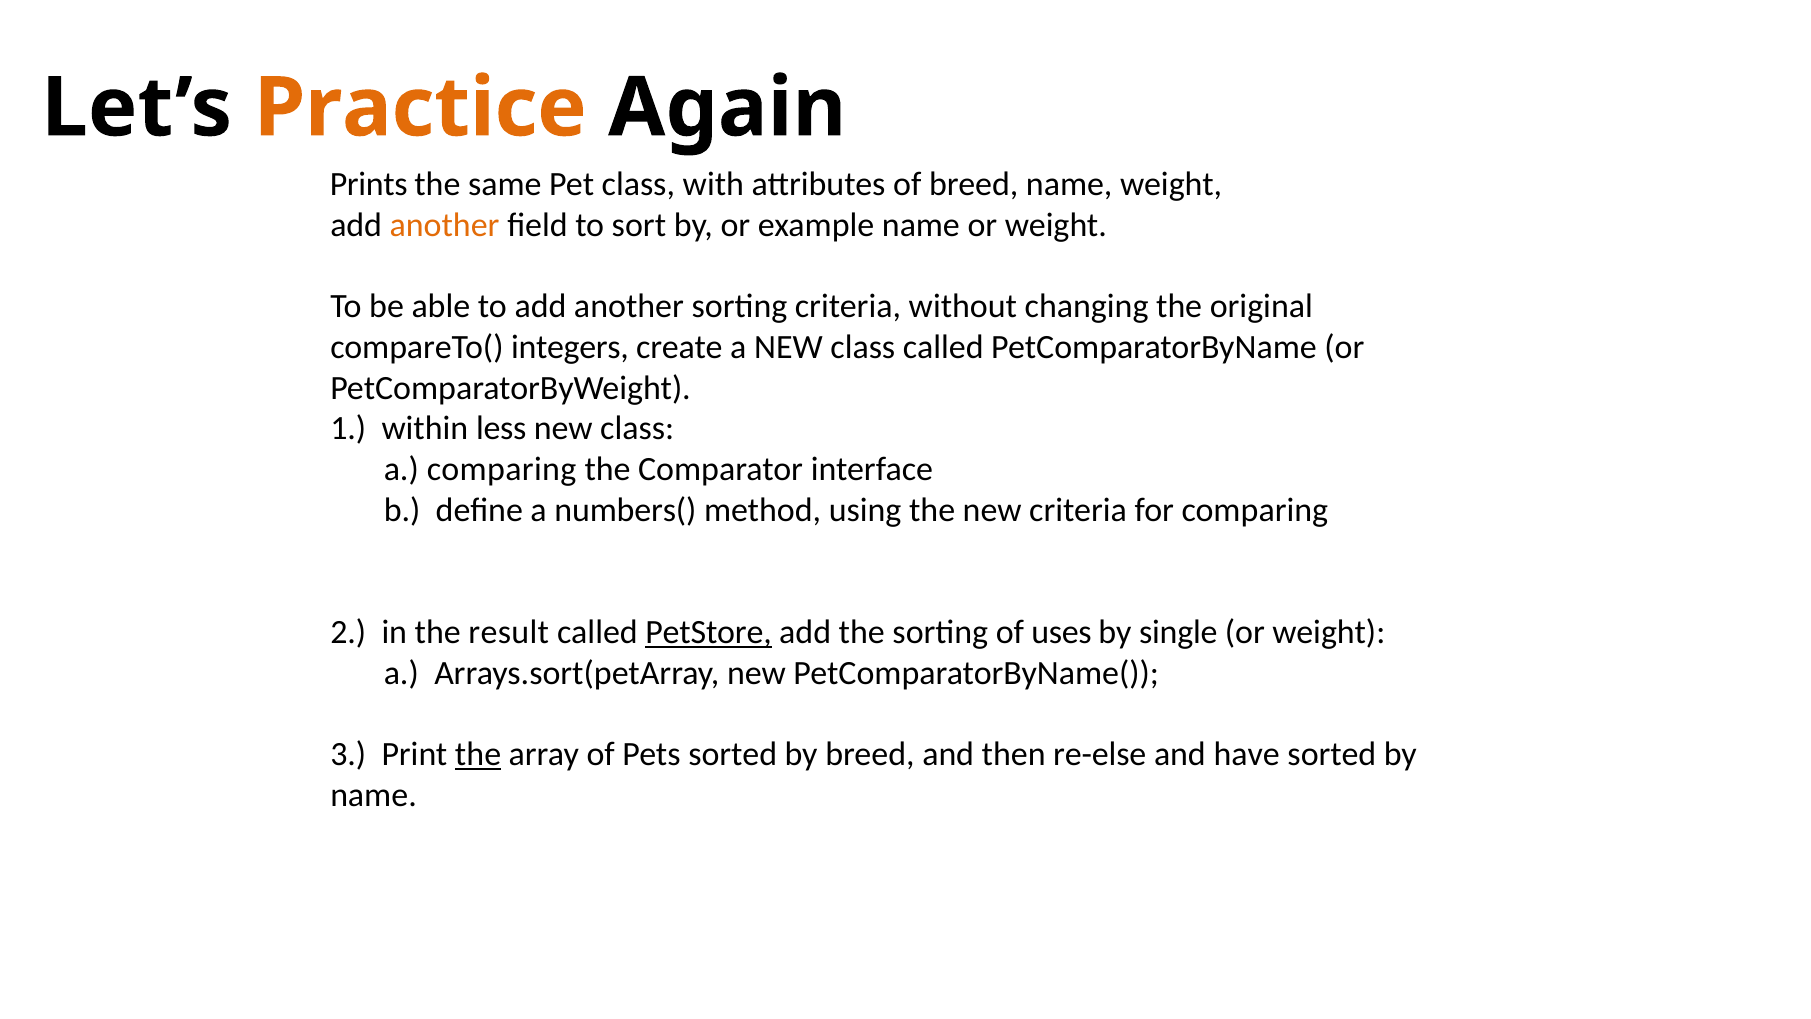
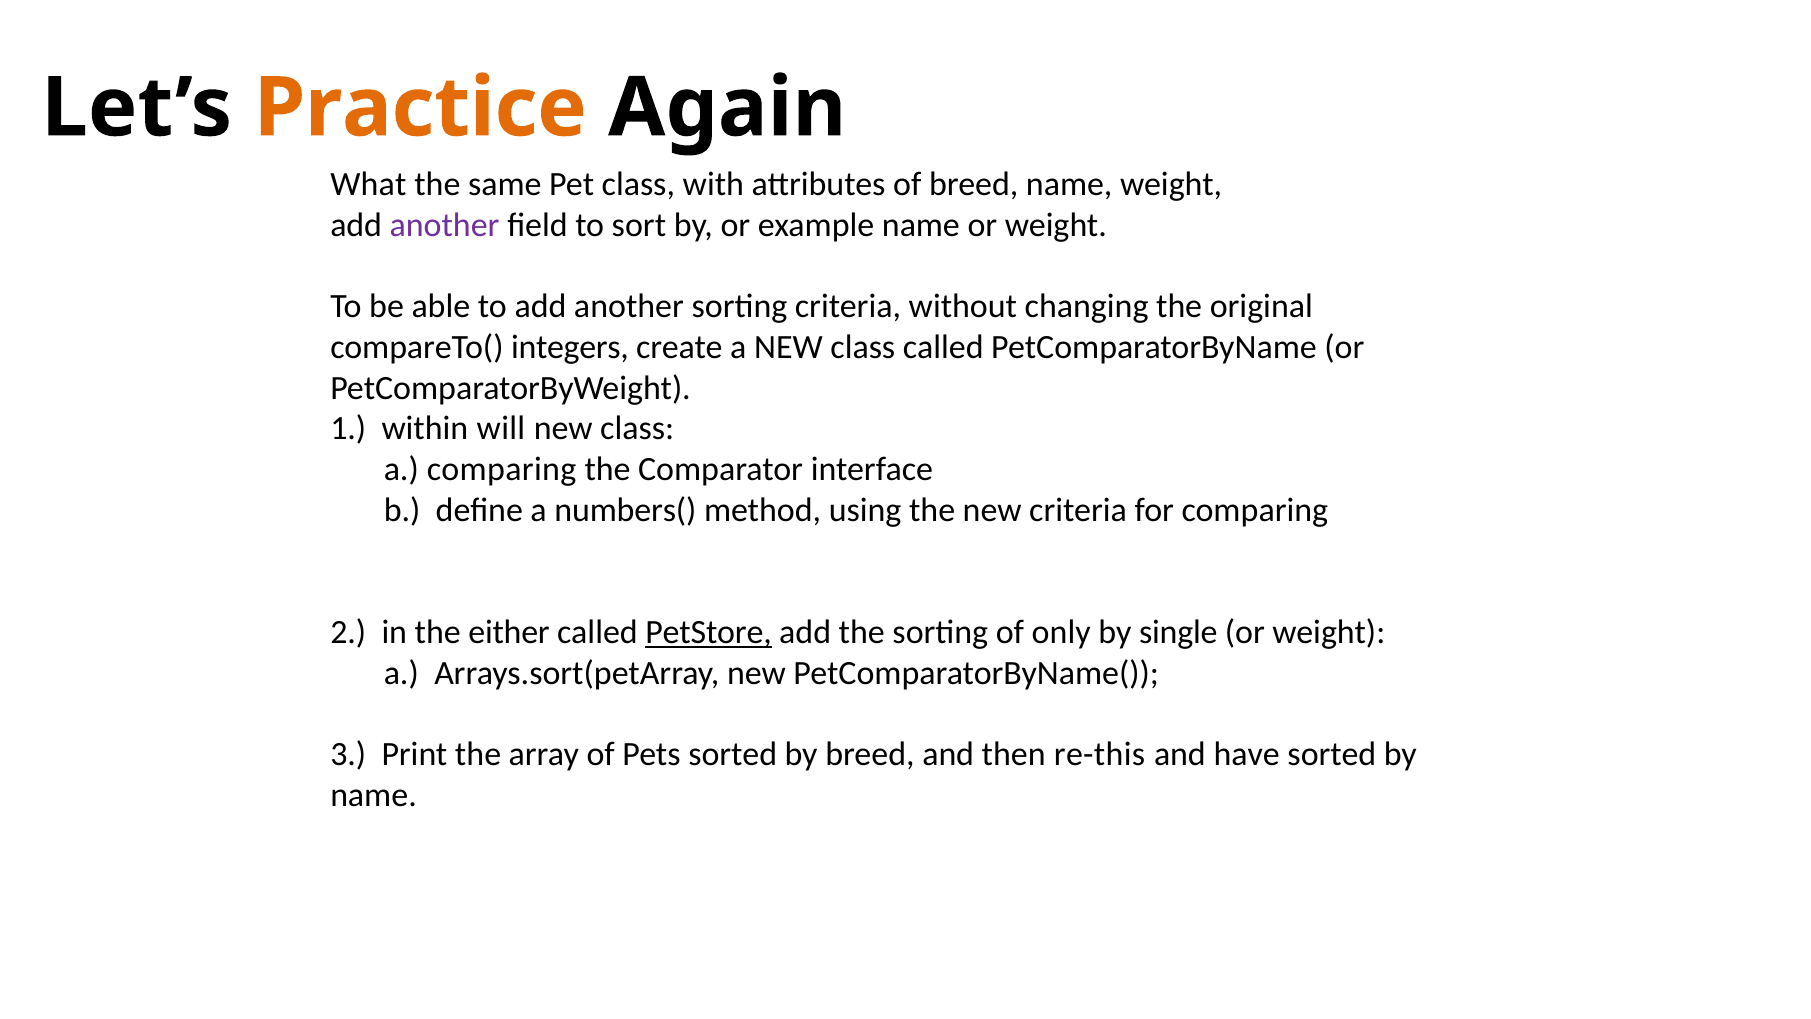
Prints: Prints -> What (368, 184)
another colour: orange -> purple (445, 225)
less: less -> will (501, 429)
result: result -> either (509, 632)
uses: uses -> only (1061, 632)
the underline: present -> none (478, 755)
re-else: re-else -> re-this (1100, 755)
